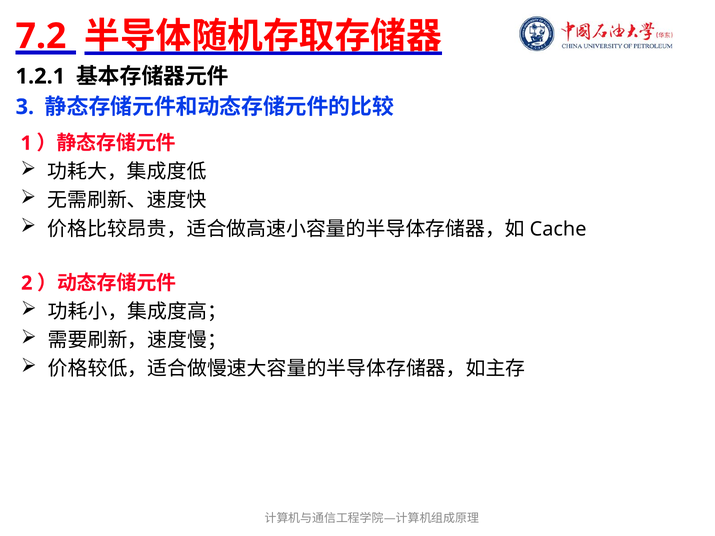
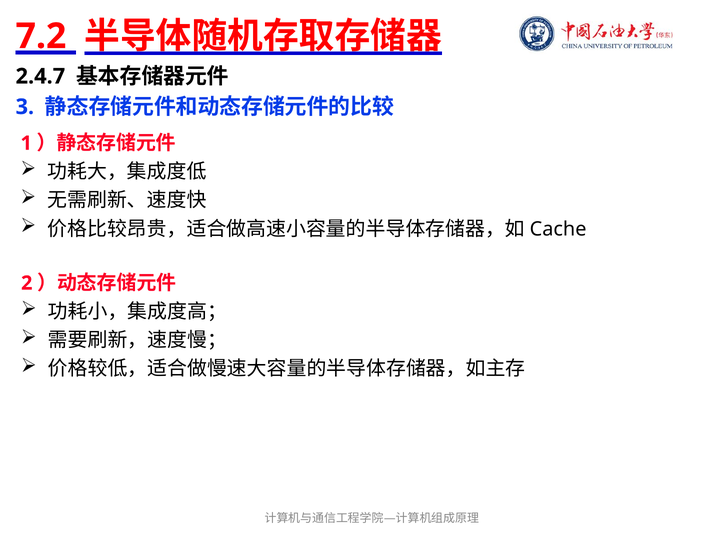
1.2.1: 1.2.1 -> 2.4.7 (40, 76)
